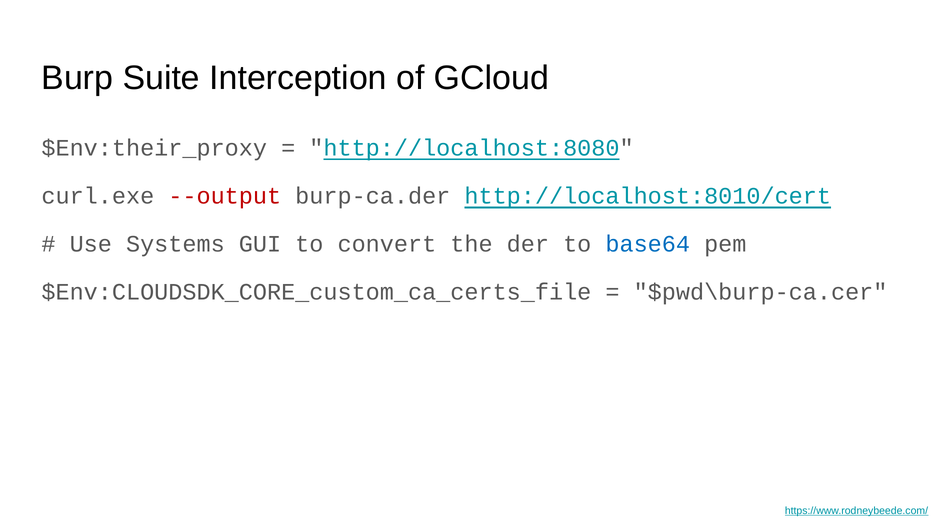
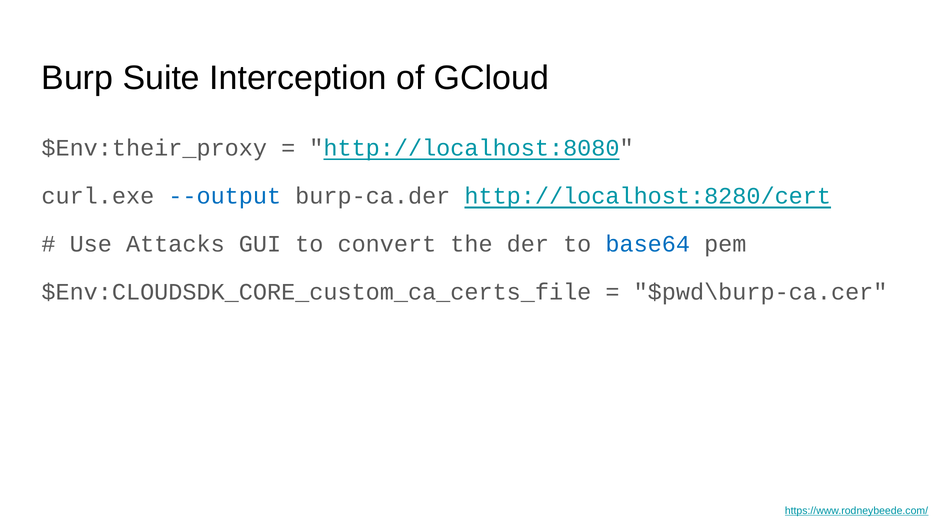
--output colour: red -> blue (225, 196)
http://localhost:8010/cert: http://localhost:8010/cert -> http://localhost:8280/cert (648, 196)
Systems: Systems -> Attacks (175, 244)
